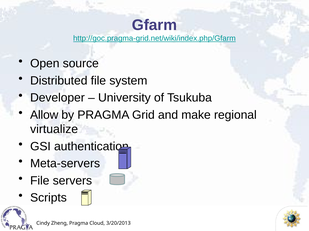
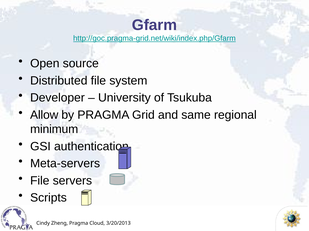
make: make -> same (196, 115)
virtualize: virtualize -> minimum (54, 130)
